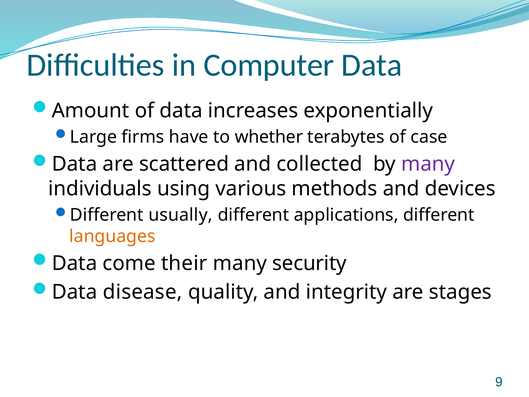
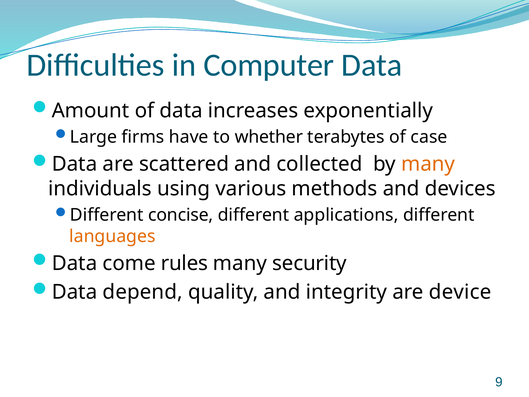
many colour: purple -> orange (428, 164)
usually: usually -> concise (181, 215)
their: their -> rules (184, 263)
disease: disease -> depend (143, 292)
stages: stages -> device (460, 292)
